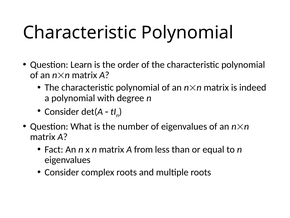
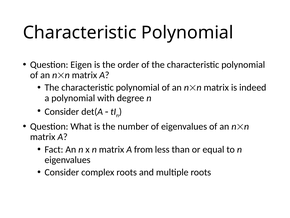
Learn: Learn -> Eigen (81, 65)
